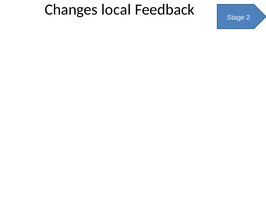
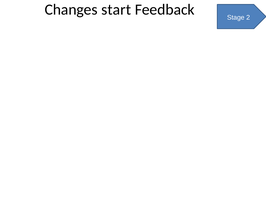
local: local -> start (116, 10)
